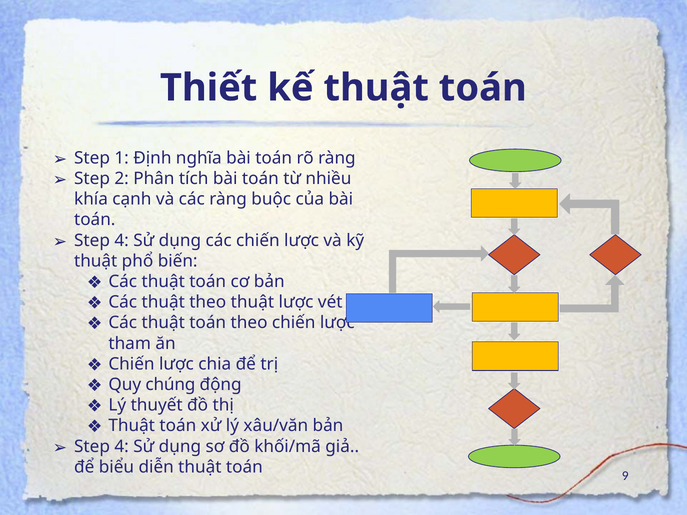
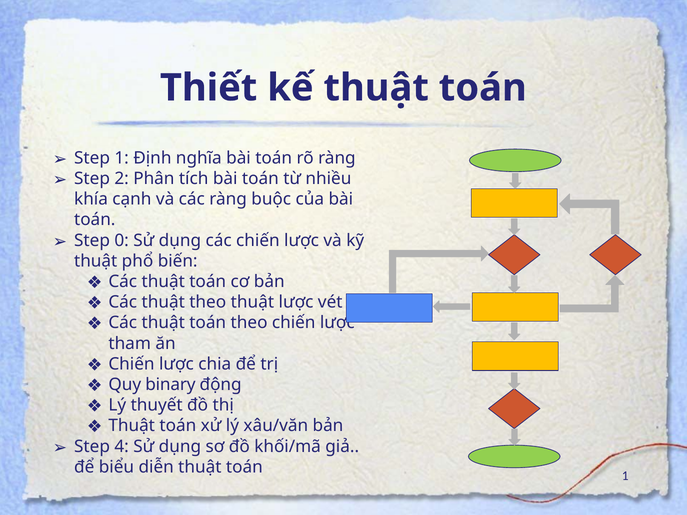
4: 4 -> 0 (122, 241)
chúng: chúng -> binary (170, 385)
toán 9: 9 -> 1 (625, 476)
